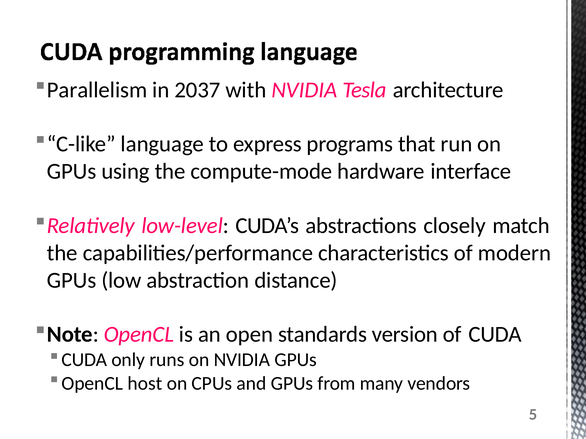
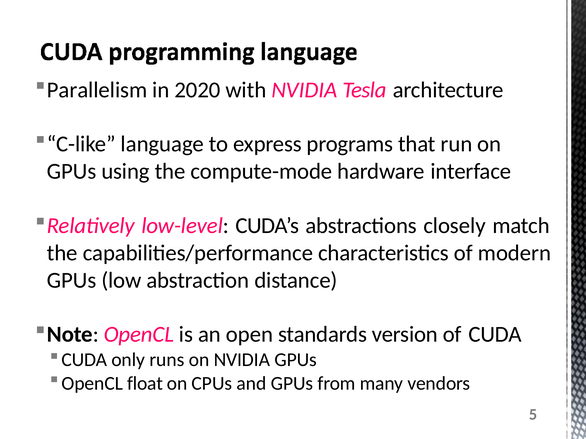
2037: 2037 -> 2020 (197, 90)
host: host -> float (145, 384)
